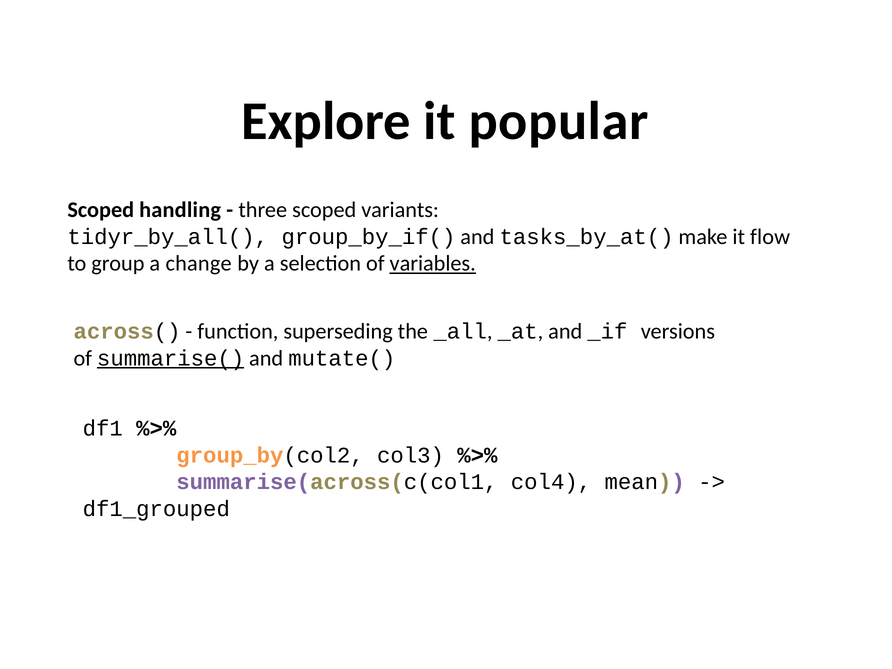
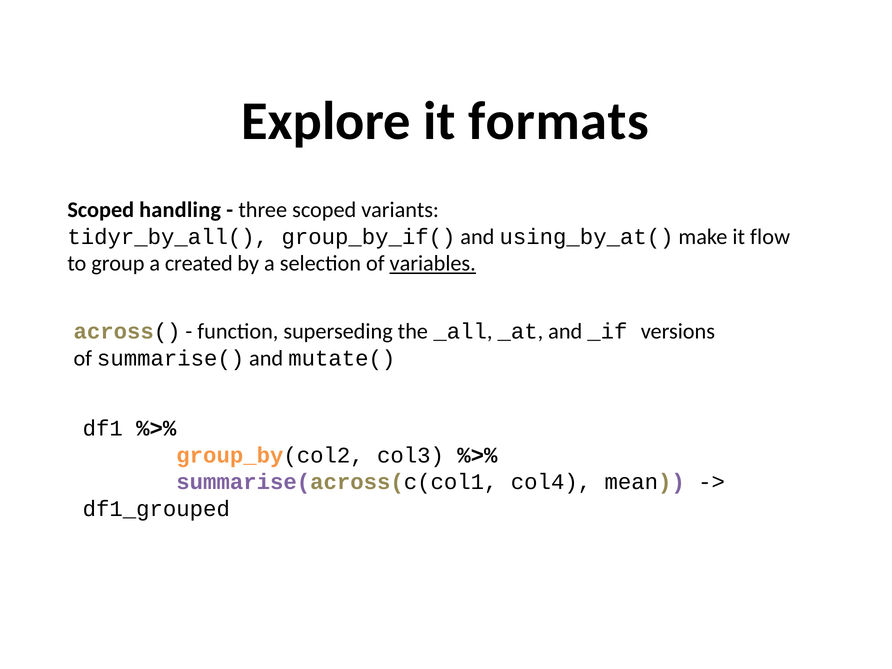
popular: popular -> formats (559, 121)
tasks_by_at(: tasks_by_at( -> using_by_at( (587, 237)
change: change -> created (199, 264)
summarise( underline: present -> none (171, 358)
